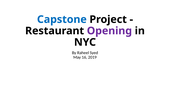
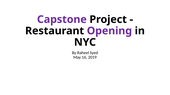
Capstone colour: blue -> purple (62, 20)
